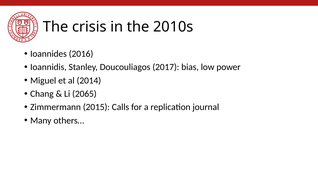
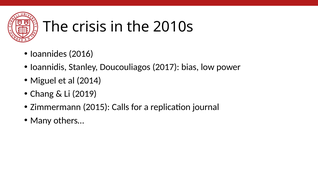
2065: 2065 -> 2019 (84, 94)
